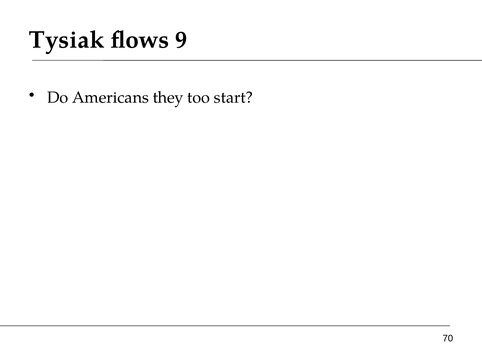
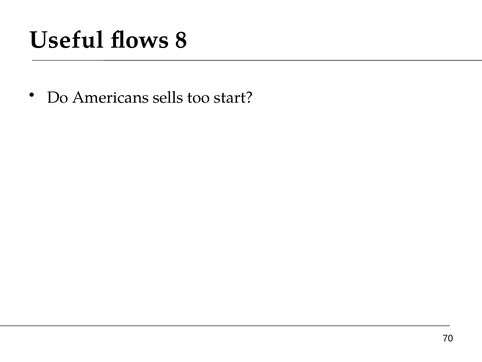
Tysiak: Tysiak -> Useful (67, 40)
9: 9 -> 8 (181, 40)
they: they -> sells (168, 98)
